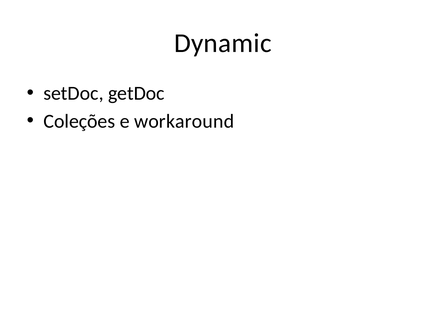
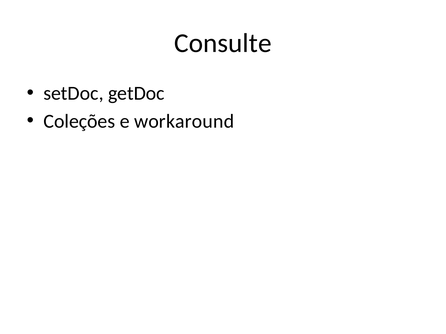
Dynamic: Dynamic -> Consulte (223, 43)
